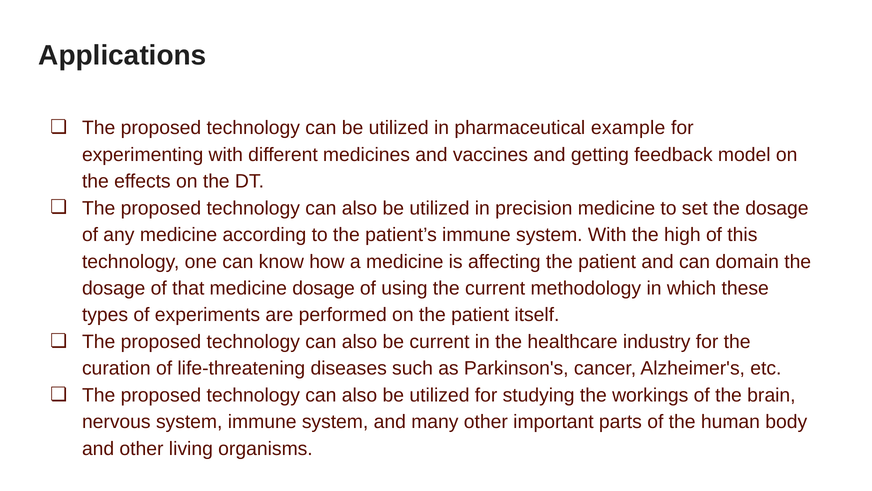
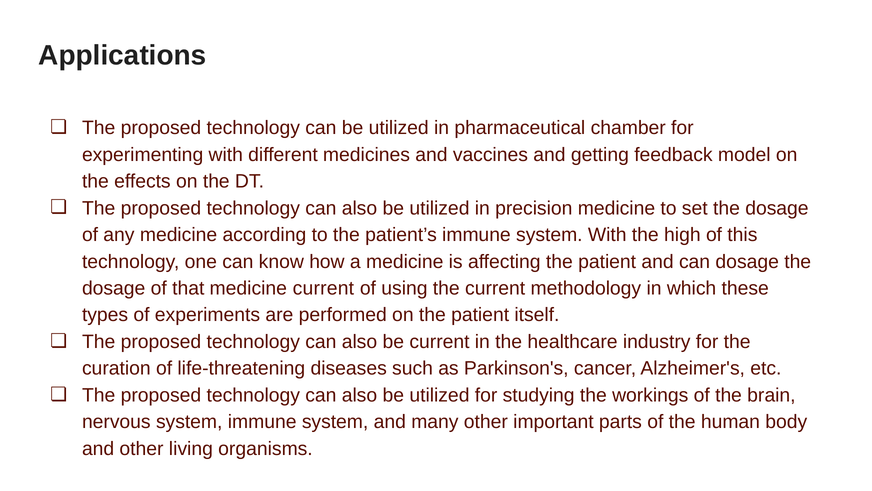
example: example -> chamber (628, 128)
can domain: domain -> dosage (747, 261)
medicine dosage: dosage -> current (323, 288)
